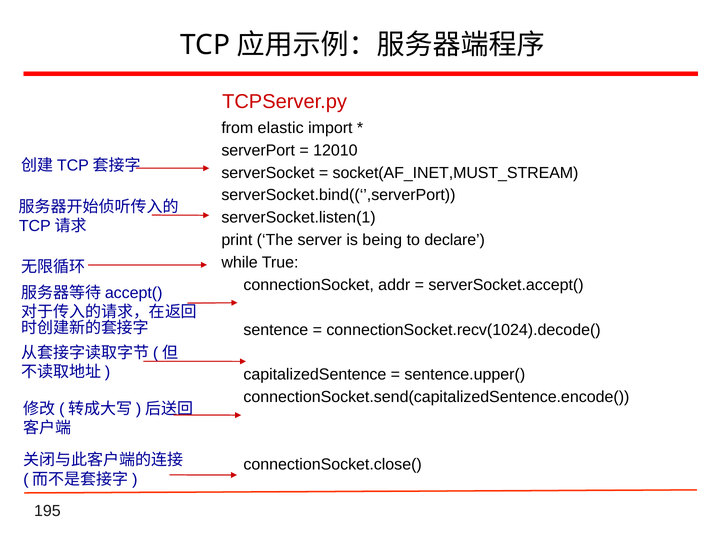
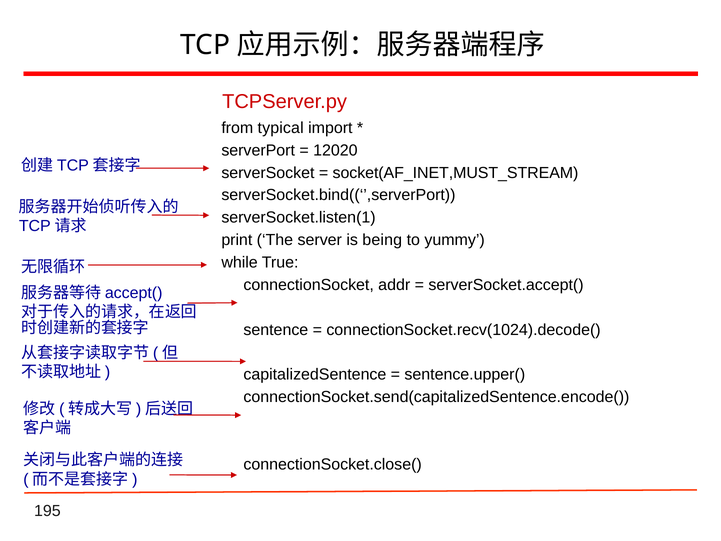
elastic: elastic -> typical (281, 128)
12010: 12010 -> 12020 (335, 150)
declare: declare -> yummy (455, 240)
